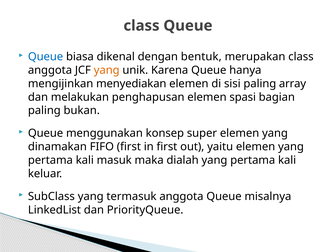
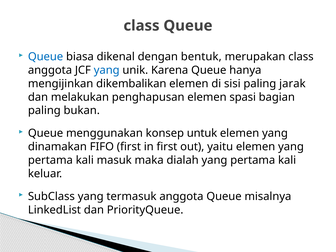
yang colour: orange -> blue (107, 70)
menyediakan: menyediakan -> dikembalikan (131, 84)
array: array -> jarak (292, 84)
super: super -> untuk (202, 133)
